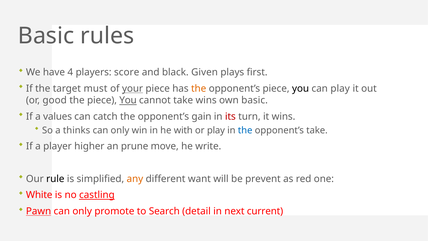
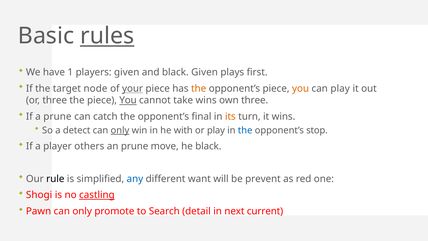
rules underline: none -> present (107, 36)
4: 4 -> 1 (70, 72)
players score: score -> given (127, 72)
must: must -> node (95, 88)
you colour: black -> orange (301, 88)
or good: good -> three (55, 100)
own basic: basic -> three (255, 100)
a values: values -> prune (57, 116)
gain: gain -> final (202, 116)
its colour: red -> orange (230, 116)
thinks: thinks -> detect (77, 130)
only underline: none -> present (120, 130)
opponent’s take: take -> stop (317, 130)
higher: higher -> others (89, 146)
he write: write -> black (208, 146)
any colour: orange -> blue (135, 179)
White: White -> Shogi (39, 195)
Pawn underline: present -> none (39, 211)
